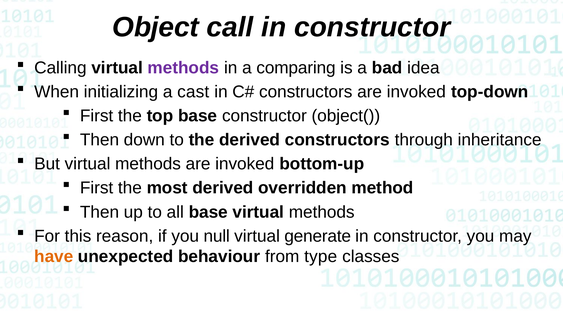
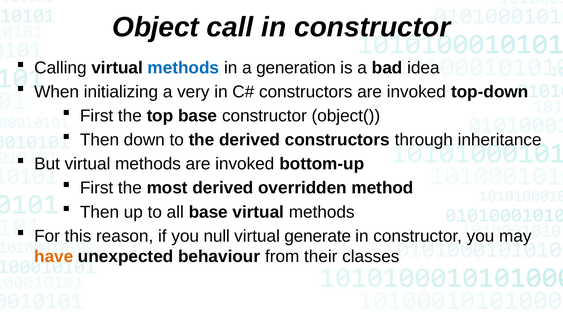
methods colour: purple -> blue (183, 68)
comparing: comparing -> generation (296, 68)
cast: cast -> very (193, 92)
type: type -> their (321, 257)
